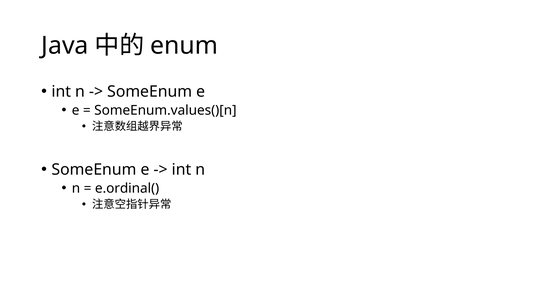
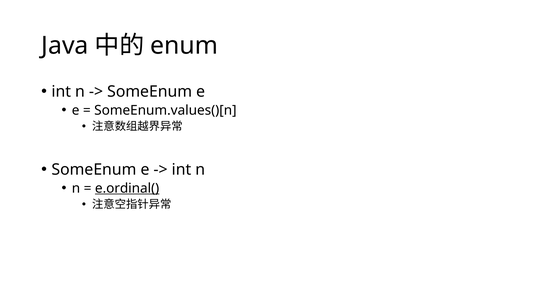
e.ordinal( underline: none -> present (127, 188)
